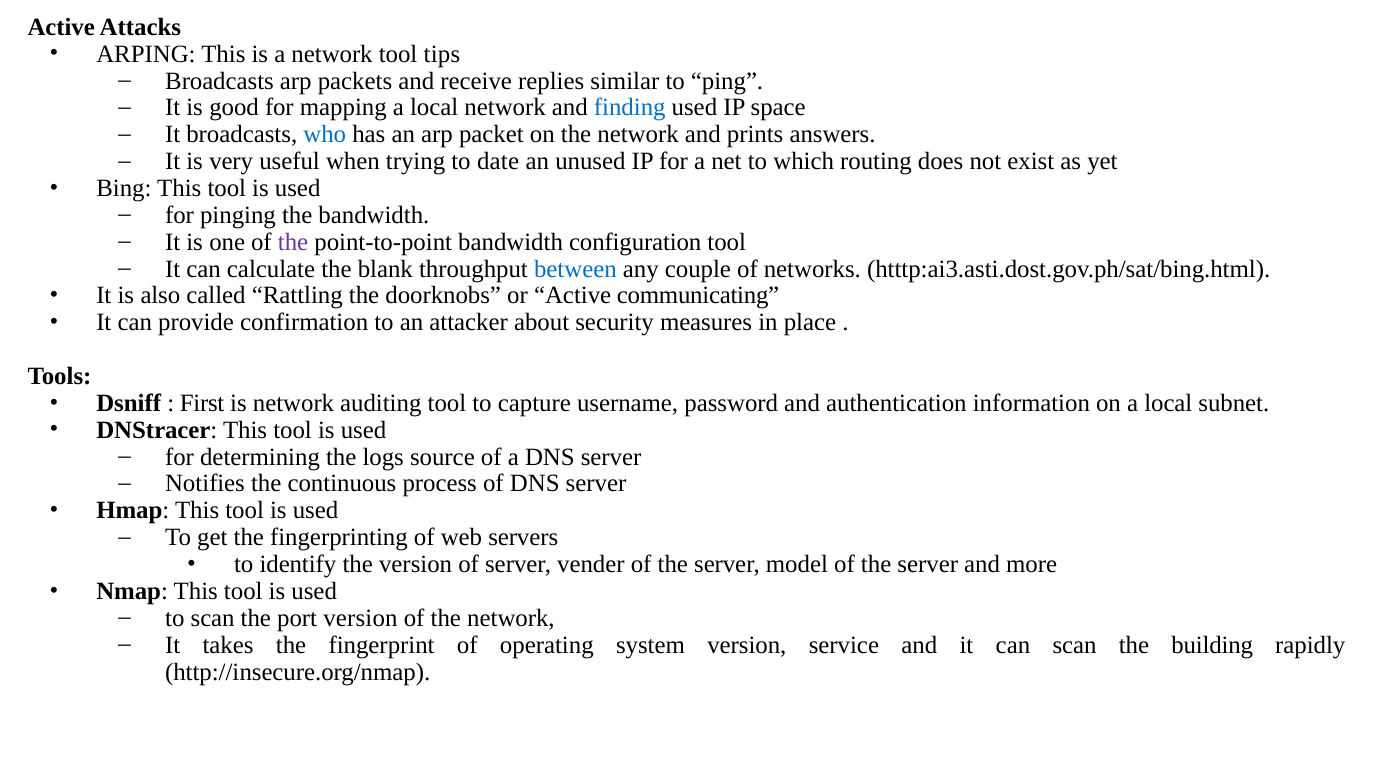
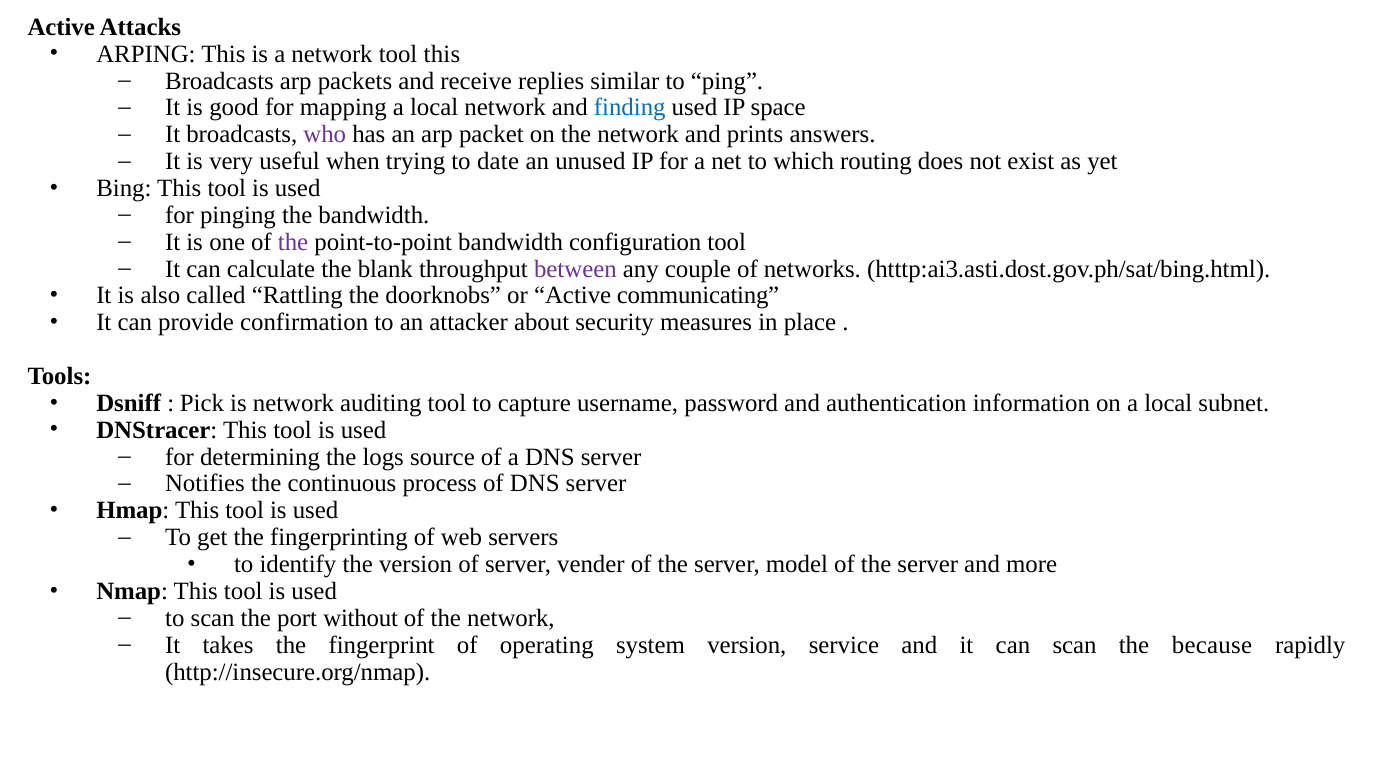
tool tips: tips -> this (442, 54)
who colour: blue -> purple (325, 135)
between colour: blue -> purple (575, 269)
First: First -> Pick (202, 403)
port version: version -> without (361, 618)
building: building -> because (1212, 645)
